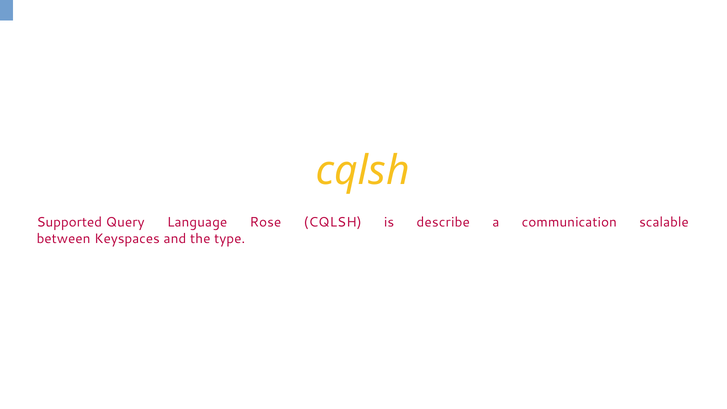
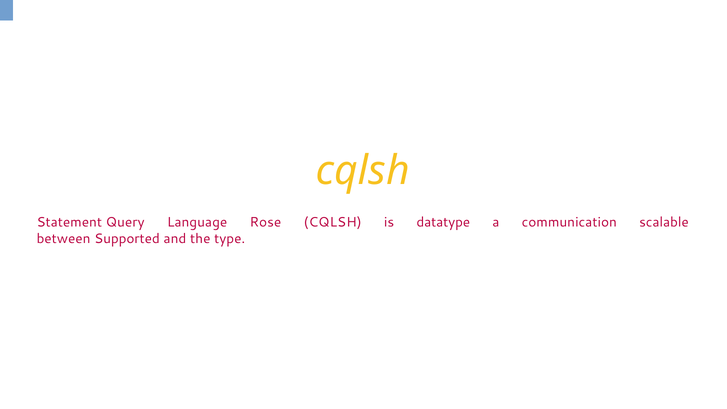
Supported: Supported -> Statement (69, 222)
describe: describe -> datatype (443, 222)
Keyspaces: Keyspaces -> Supported (127, 239)
